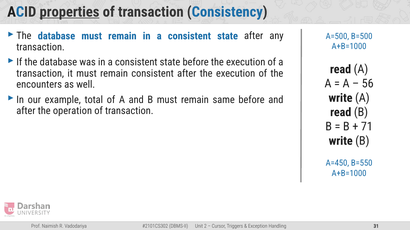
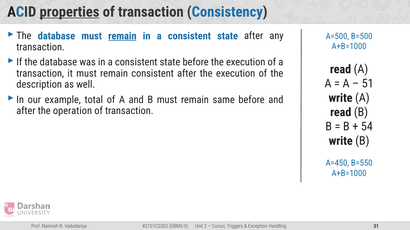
remain underline: none -> present (122, 36)
56: 56 -> 51 (368, 84)
encounters: encounters -> description (39, 85)
71: 71 -> 54 (367, 127)
